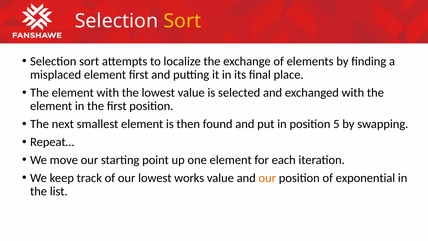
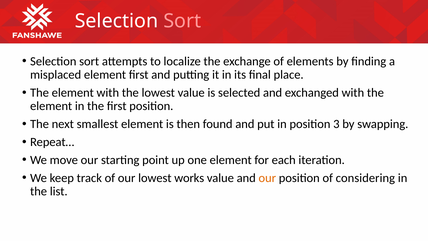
Sort colour: yellow -> pink (182, 21)
5: 5 -> 3 (336, 124)
exponential: exponential -> considering (365, 178)
